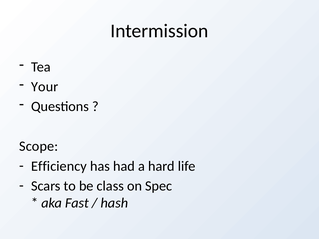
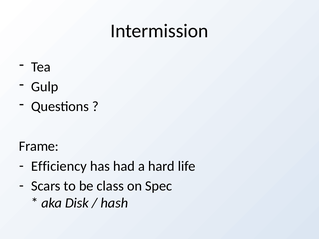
Your: Your -> Gulp (45, 87)
Scope: Scope -> Frame (39, 146)
Fast: Fast -> Disk (77, 203)
